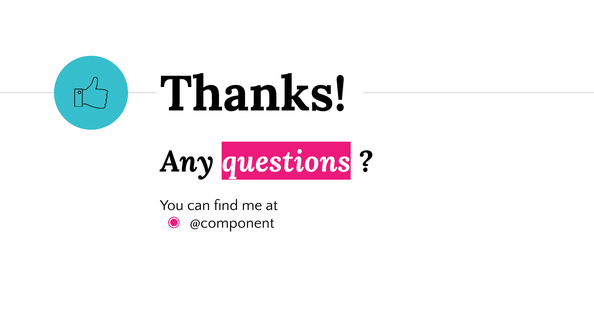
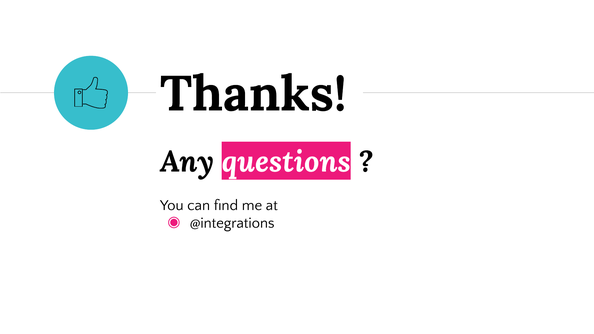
@component: @component -> @integrations (232, 223)
